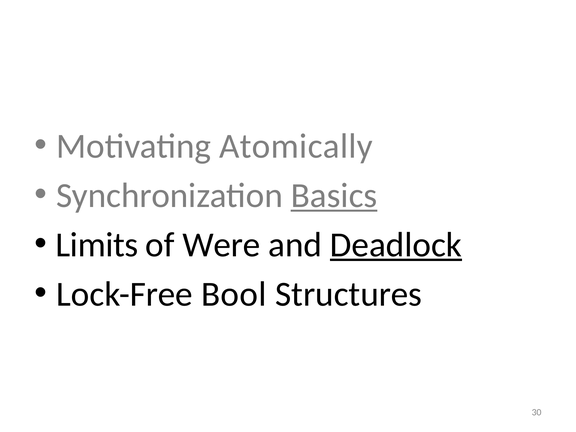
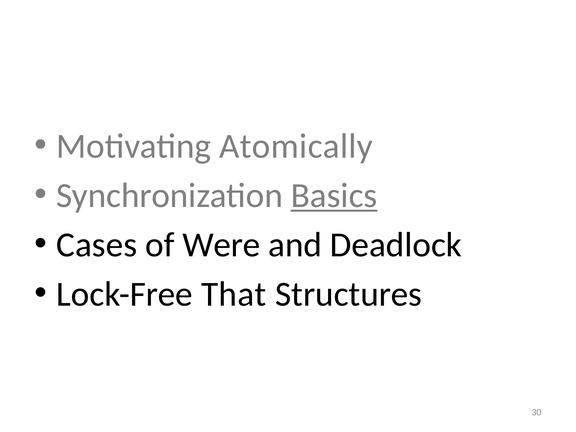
Limits: Limits -> Cases (97, 245)
Deadlock underline: present -> none (396, 245)
Bool: Bool -> That (234, 294)
